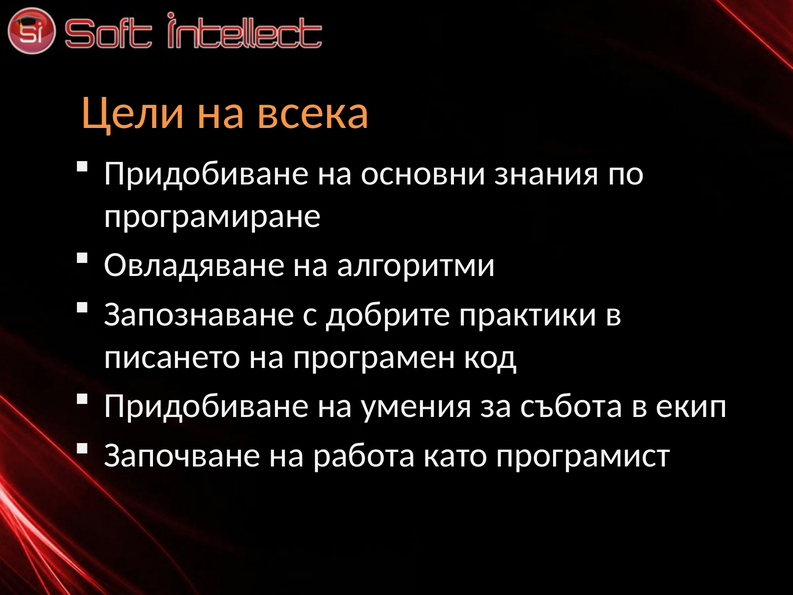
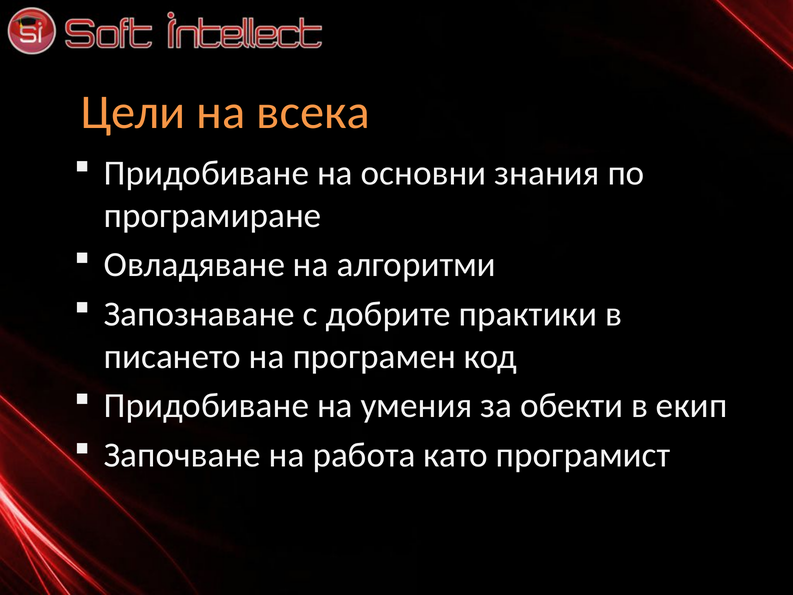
събота: събота -> обекти (572, 406)
